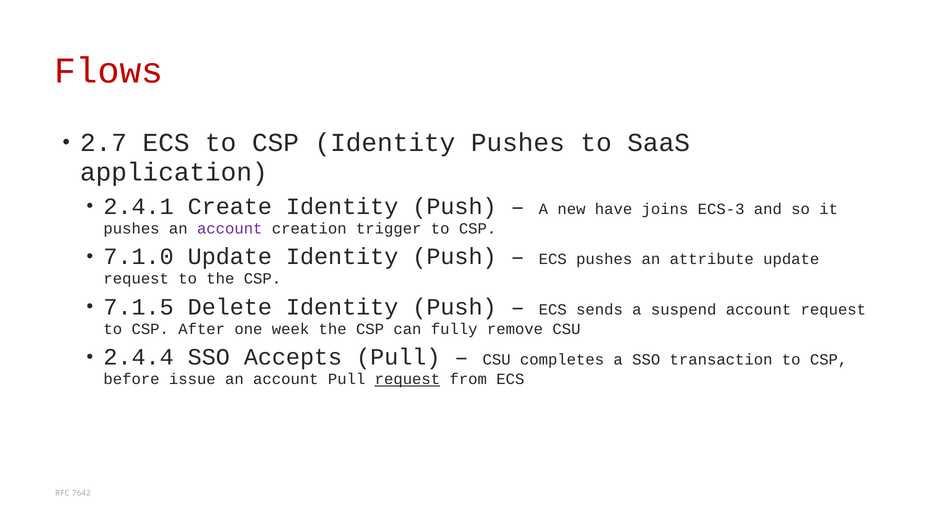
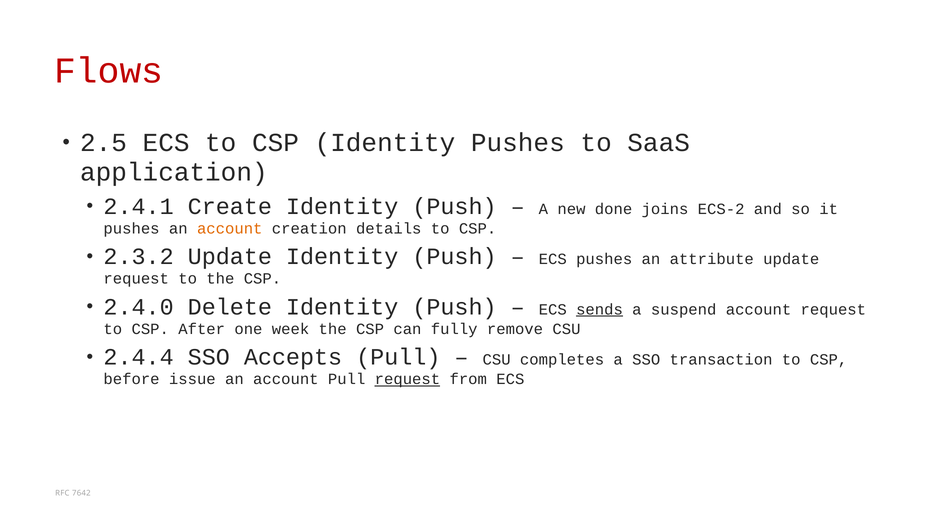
2.7: 2.7 -> 2.5 (103, 143)
have: have -> done (614, 209)
ECS-3: ECS-3 -> ECS-2 (721, 209)
account colour: purple -> orange (230, 229)
trigger: trigger -> details (389, 229)
7.1.0: 7.1.0 -> 2.3.2 (139, 257)
7.1.5: 7.1.5 -> 2.4.0 (139, 307)
sends underline: none -> present (600, 310)
